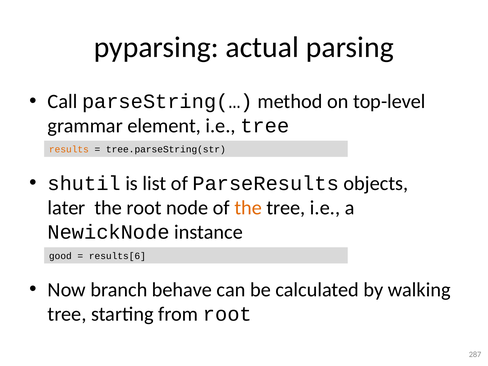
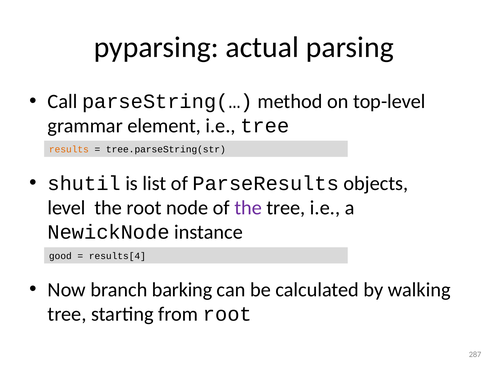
later: later -> level (67, 208)
the colour: orange -> purple (248, 208)
results[6: results[6 -> results[4 (117, 256)
behave: behave -> barking (182, 290)
